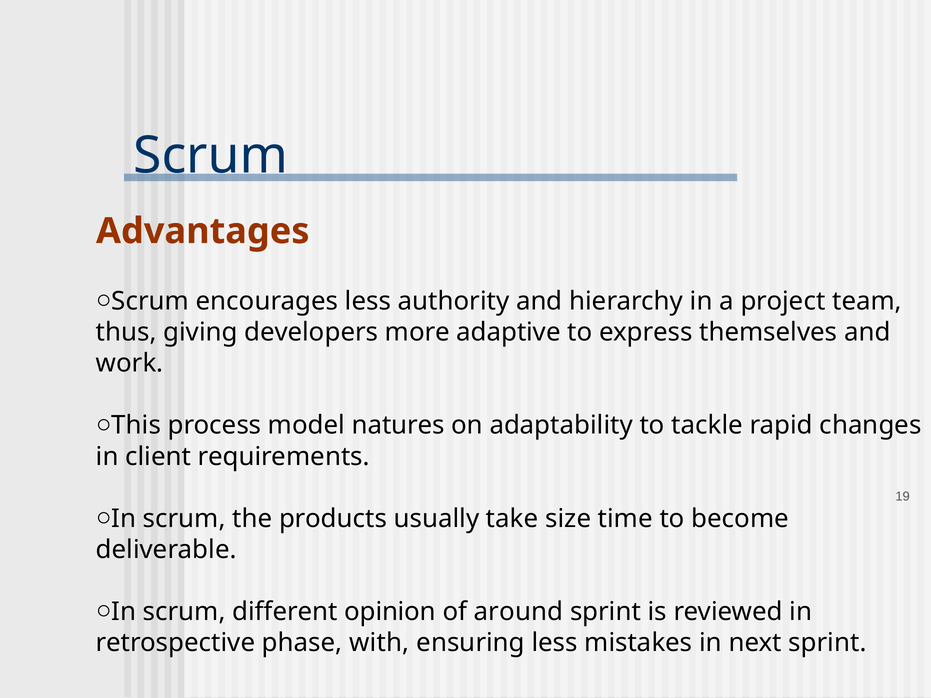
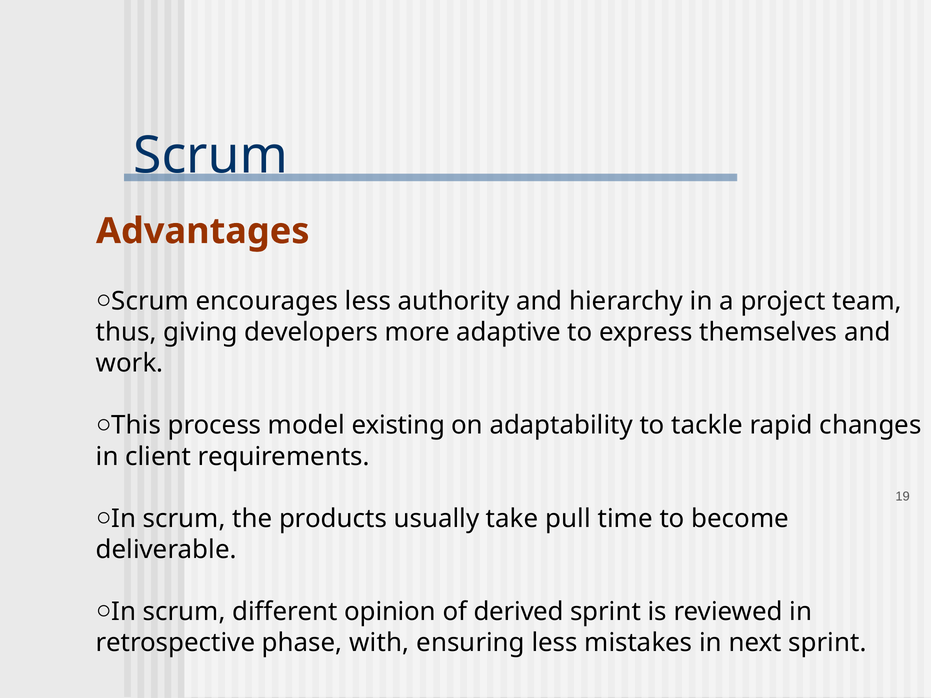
natures: natures -> existing (398, 426)
size: size -> pull (568, 519)
around: around -> derived (519, 612)
